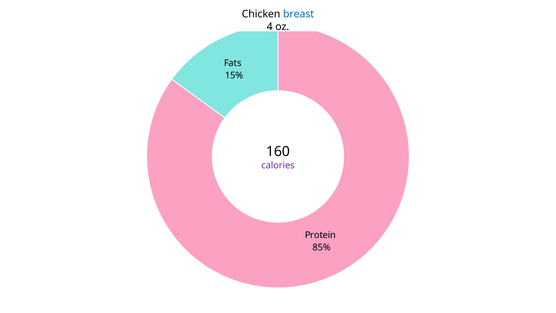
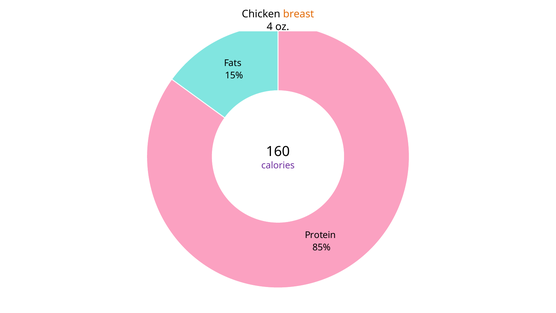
breast colour: blue -> orange (299, 14)
